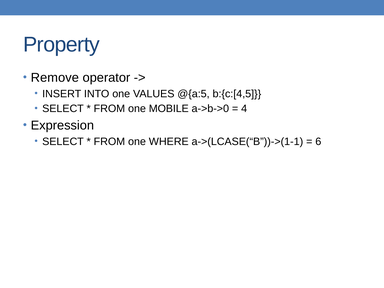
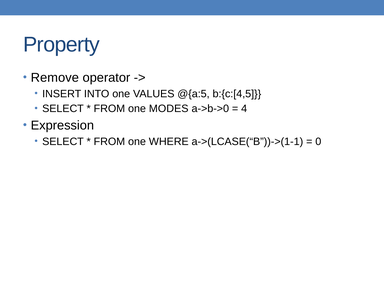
MOBILE: MOBILE -> MODES (169, 109)
6: 6 -> 0 (318, 142)
